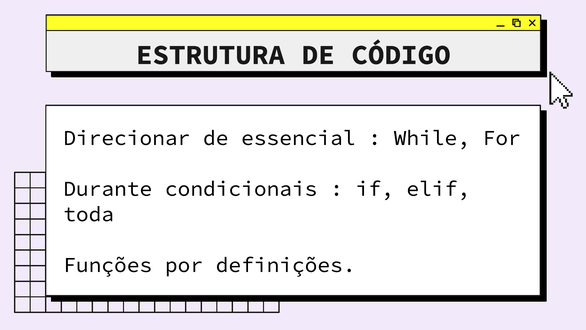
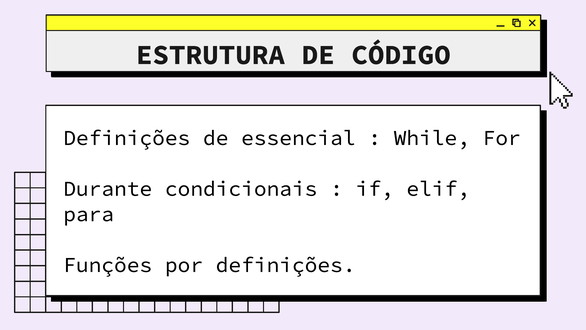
Direcionar: Direcionar -> Definições (127, 138)
toda: toda -> para (89, 214)
